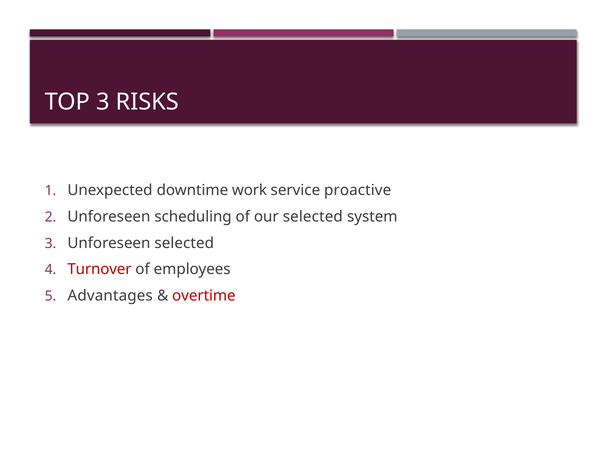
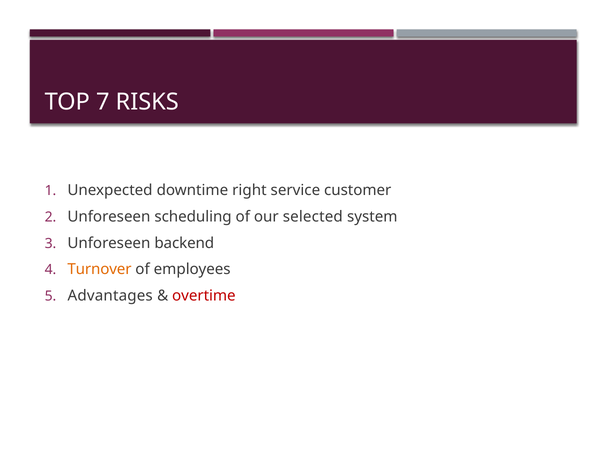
TOP 3: 3 -> 7 (103, 102)
work: work -> right (249, 191)
proactive: proactive -> customer (358, 191)
Unforeseen selected: selected -> backend (184, 243)
Turnover colour: red -> orange (99, 269)
